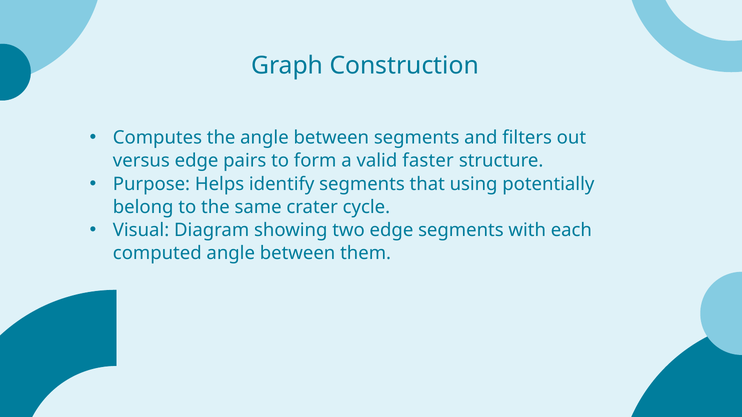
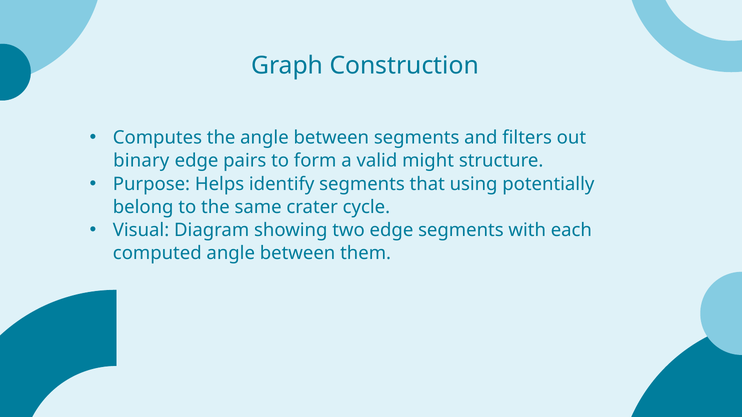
versus: versus -> binary (141, 161)
faster: faster -> might (428, 161)
